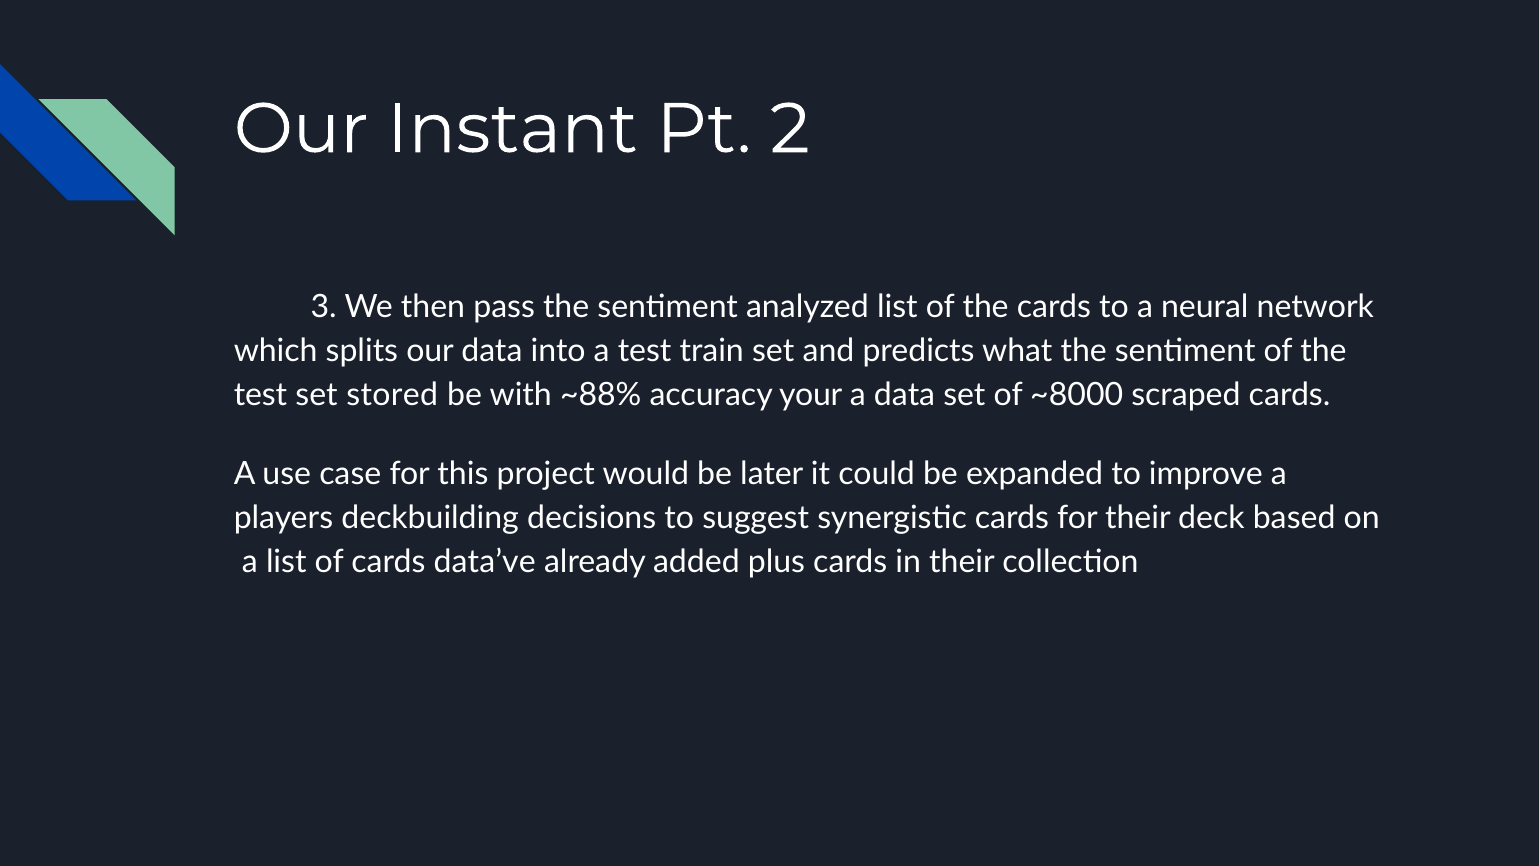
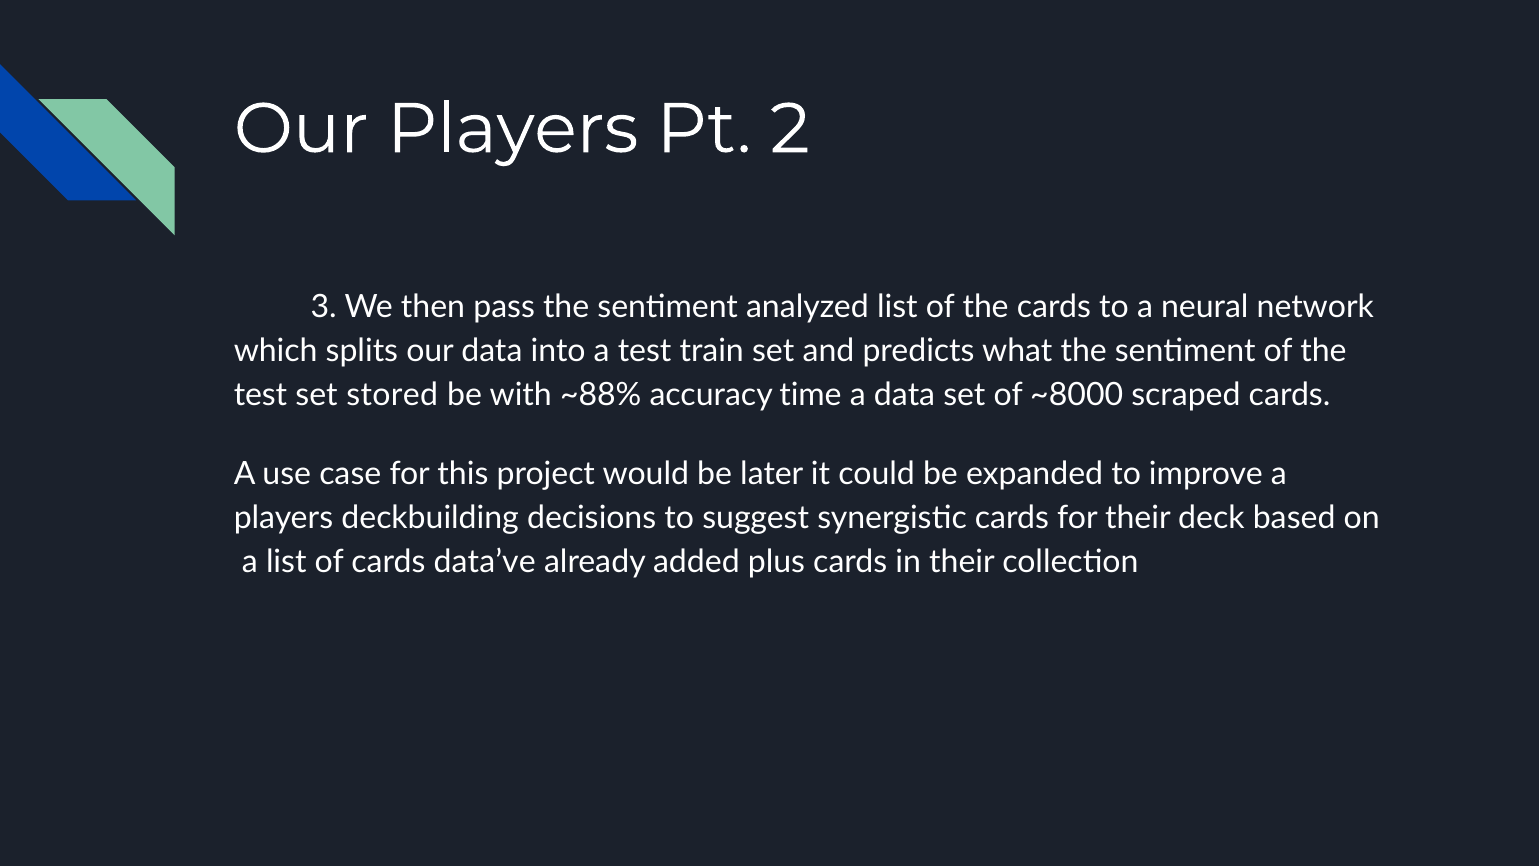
Our Instant: Instant -> Players (513, 129)
your: your -> time (811, 395)
